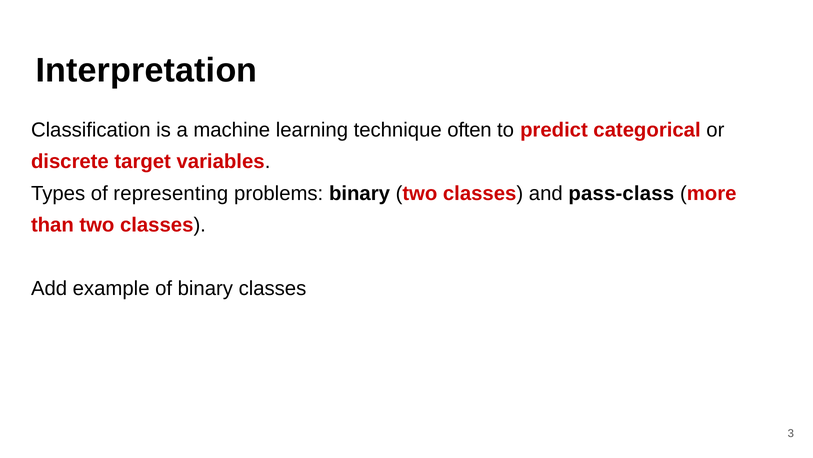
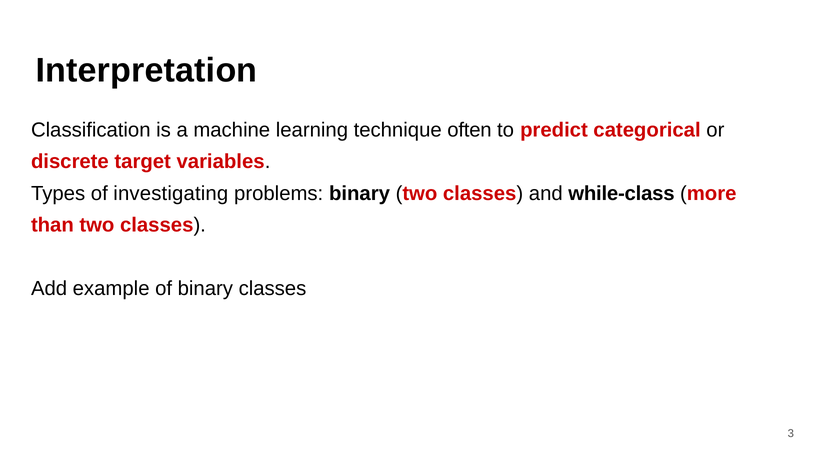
representing: representing -> investigating (171, 193)
pass-class: pass-class -> while-class (621, 193)
